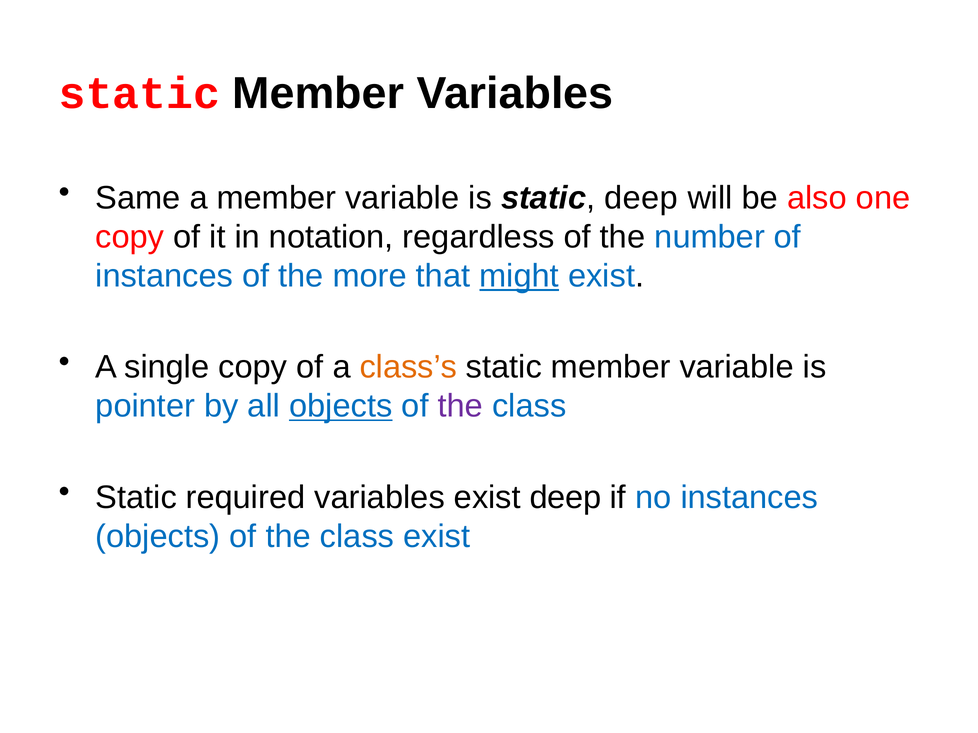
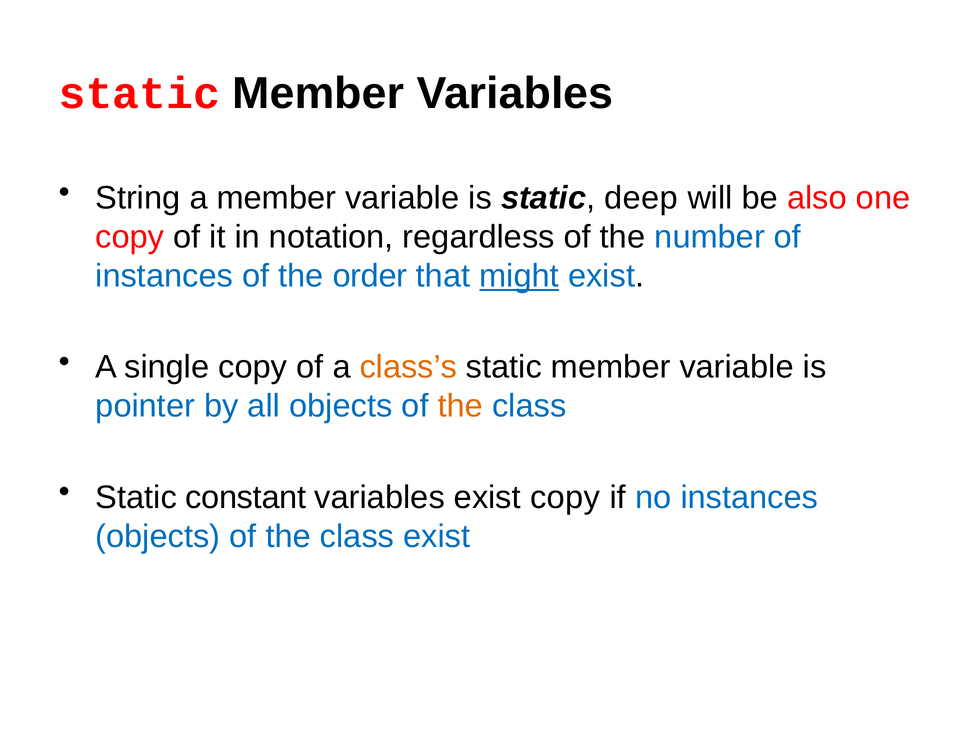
Same: Same -> String (138, 198)
more: more -> order (370, 276)
objects underline: present -> none (341, 407)
the colour: purple -> orange (460, 407)
required: required -> constant (246, 498)
exist deep: deep -> copy (565, 498)
